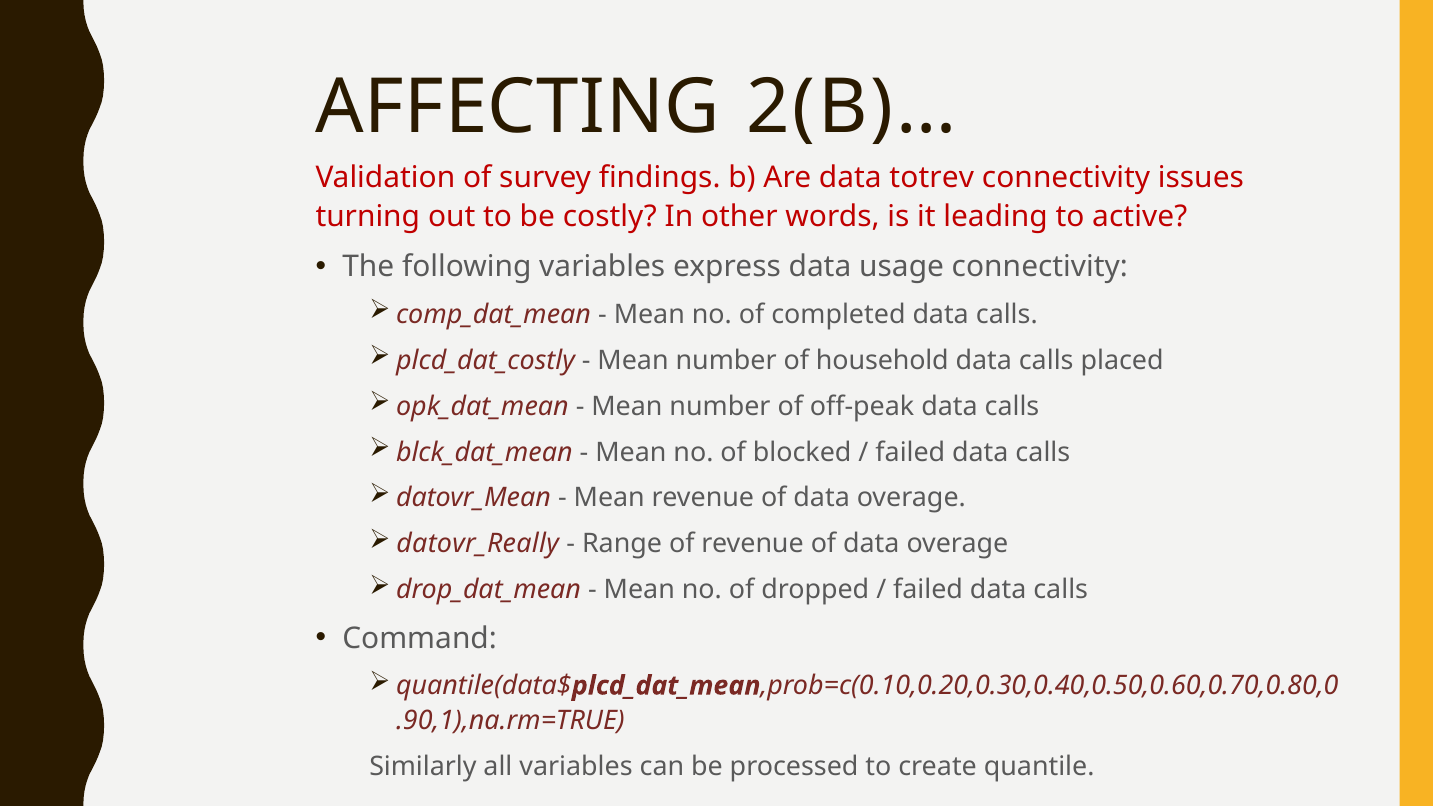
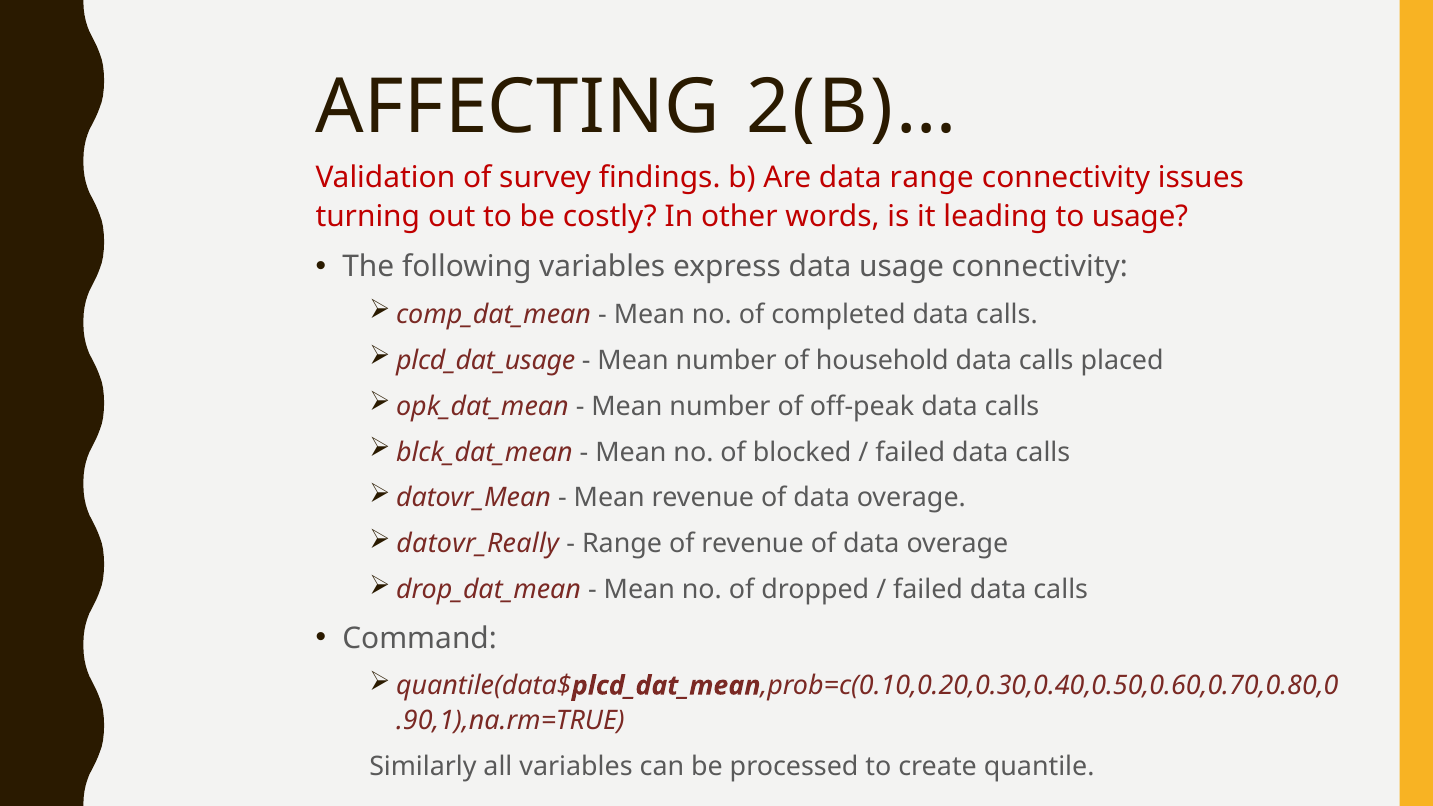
data totrev: totrev -> range (932, 178)
to active: active -> usage (1140, 217)
plcd_dat_costly: plcd_dat_costly -> plcd_dat_usage (486, 360)
